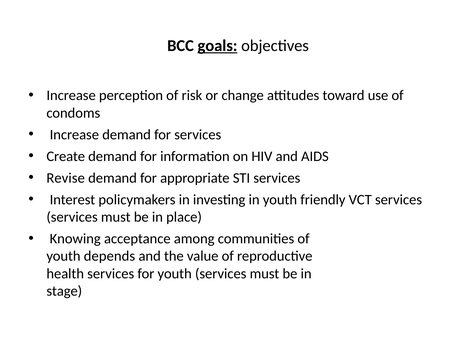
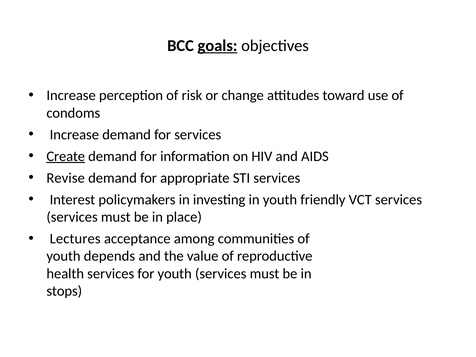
Create underline: none -> present (66, 156)
Knowing: Knowing -> Lectures (75, 239)
stage: stage -> stops (64, 291)
